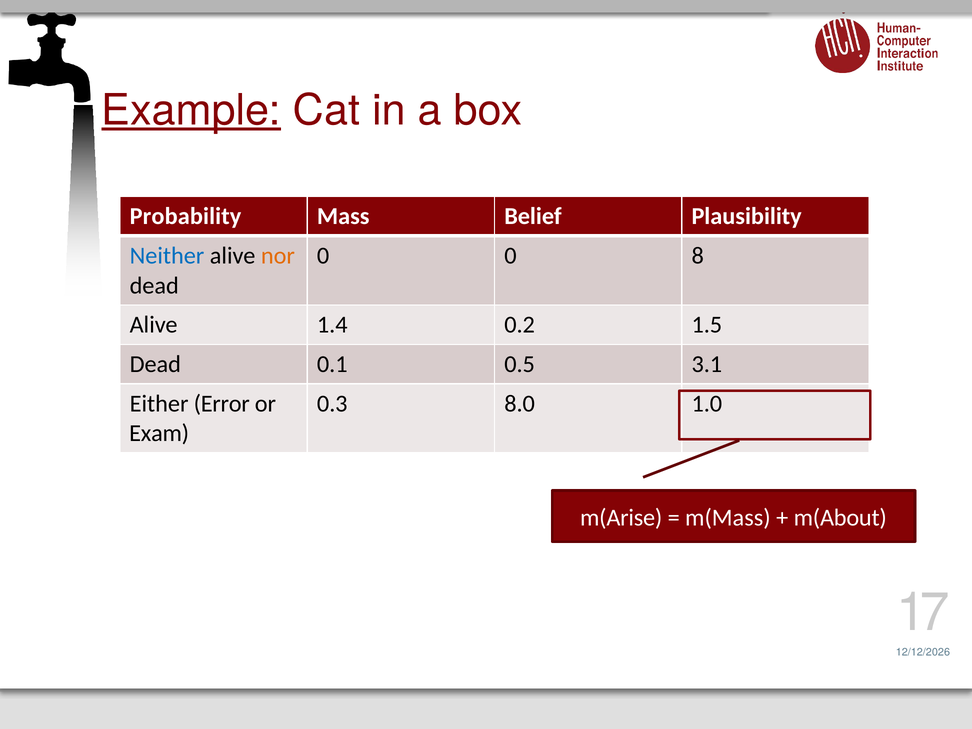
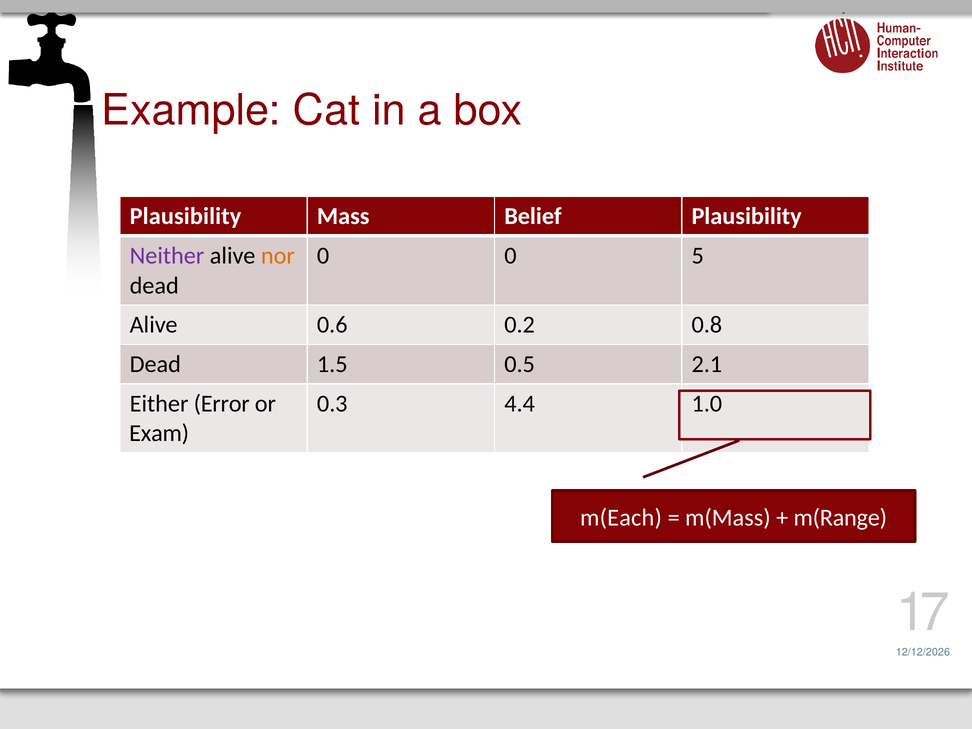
Example underline: present -> none (191, 110)
Probability: Probability -> Plausibility (186, 216)
Neither colour: blue -> purple (167, 256)
8: 8 -> 5 (698, 256)
1.4: 1.4 -> 0.6 (332, 325)
1.5: 1.5 -> 0.8 (707, 325)
0.1: 0.1 -> 1.5 (332, 364)
3.1: 3.1 -> 2.1 (707, 364)
8.0: 8.0 -> 4.4 (520, 404)
m(Arise: m(Arise -> m(Each (621, 518)
m(About: m(About -> m(Range (840, 518)
